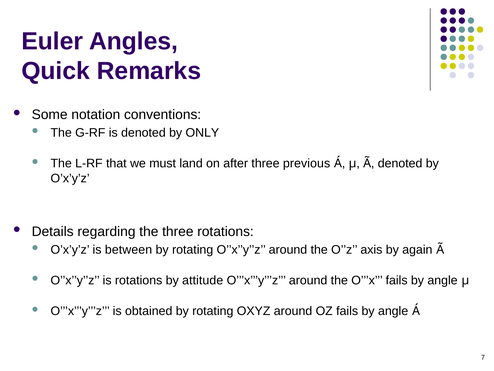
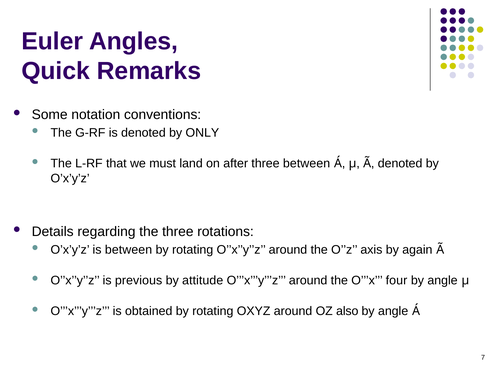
three previous: previous -> between (307, 163)
is rotations: rotations -> previous (139, 280)
O’’’x fails: fails -> four (397, 280)
OZ fails: fails -> also (347, 311)
